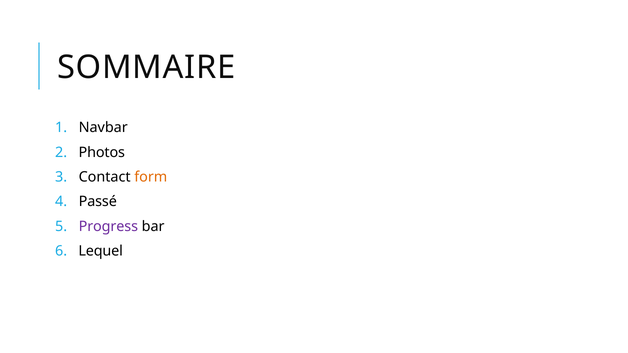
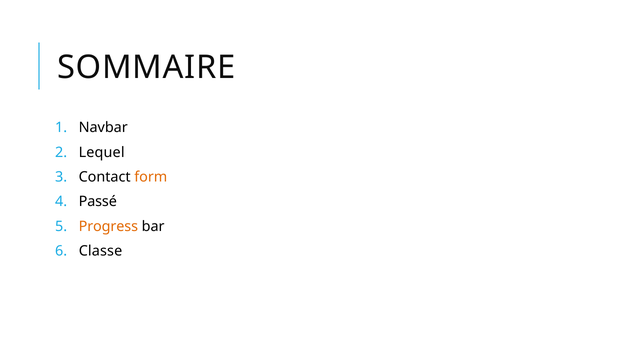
Photos: Photos -> Lequel (102, 152)
Progress colour: purple -> orange (108, 227)
Lequel: Lequel -> Classe (101, 251)
